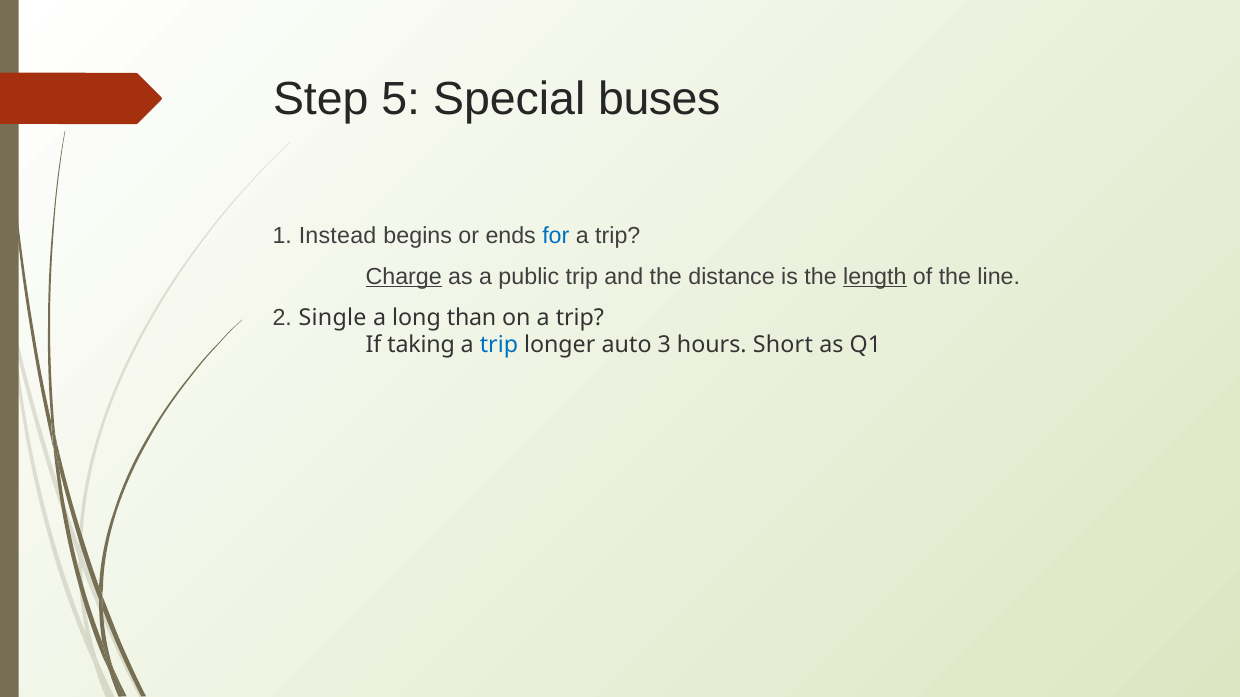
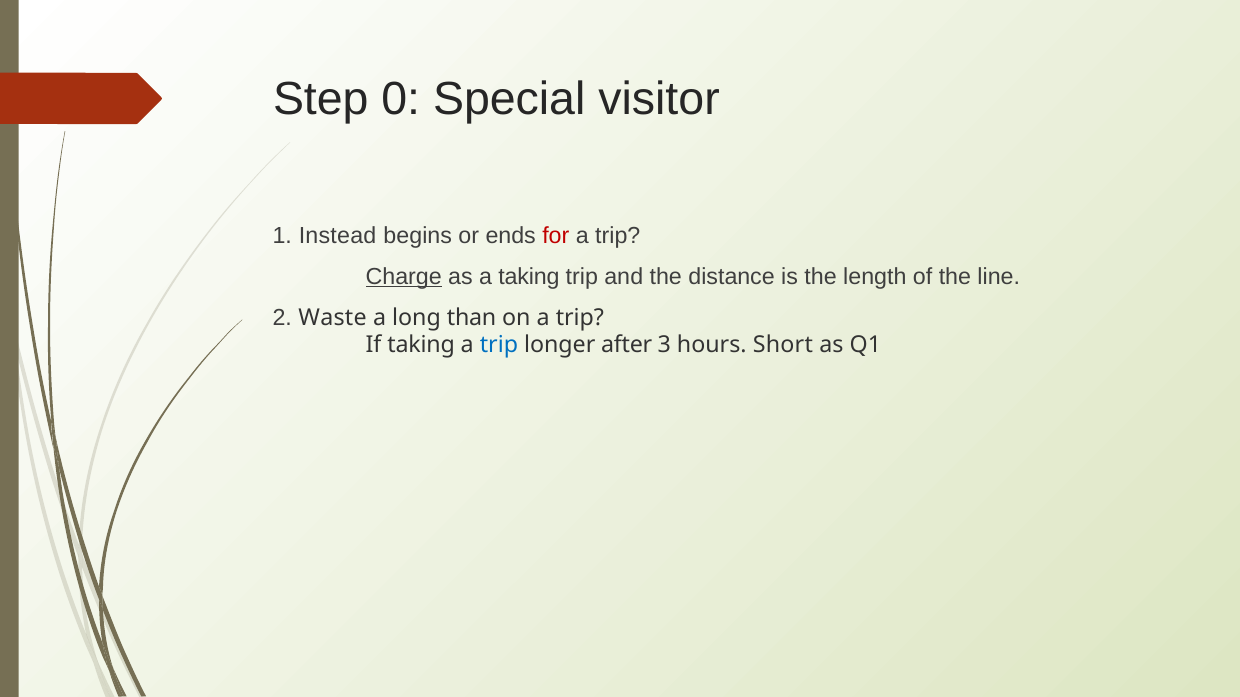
5: 5 -> 0 (401, 99)
buses: buses -> visitor (659, 99)
for colour: blue -> red (556, 236)
a public: public -> taking (529, 277)
length underline: present -> none (875, 277)
Single: Single -> Waste (333, 318)
auto: auto -> after (627, 345)
